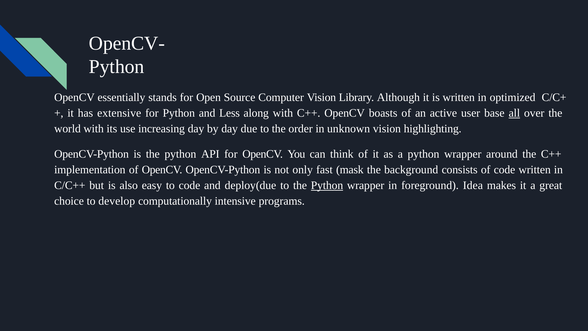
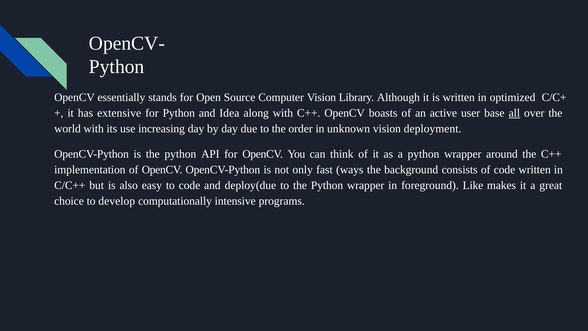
Less: Less -> Idea (229, 113)
highlighting: highlighting -> deployment (433, 129)
mask: mask -> ways (350, 170)
Python underline: present -> none (327, 185)
Idea: Idea -> Like (473, 185)
